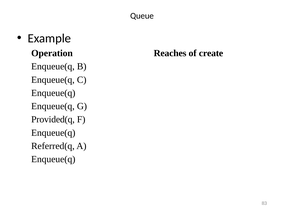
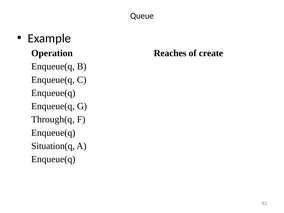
Provided(q: Provided(q -> Through(q (53, 119)
Referred(q: Referred(q -> Situation(q (53, 146)
